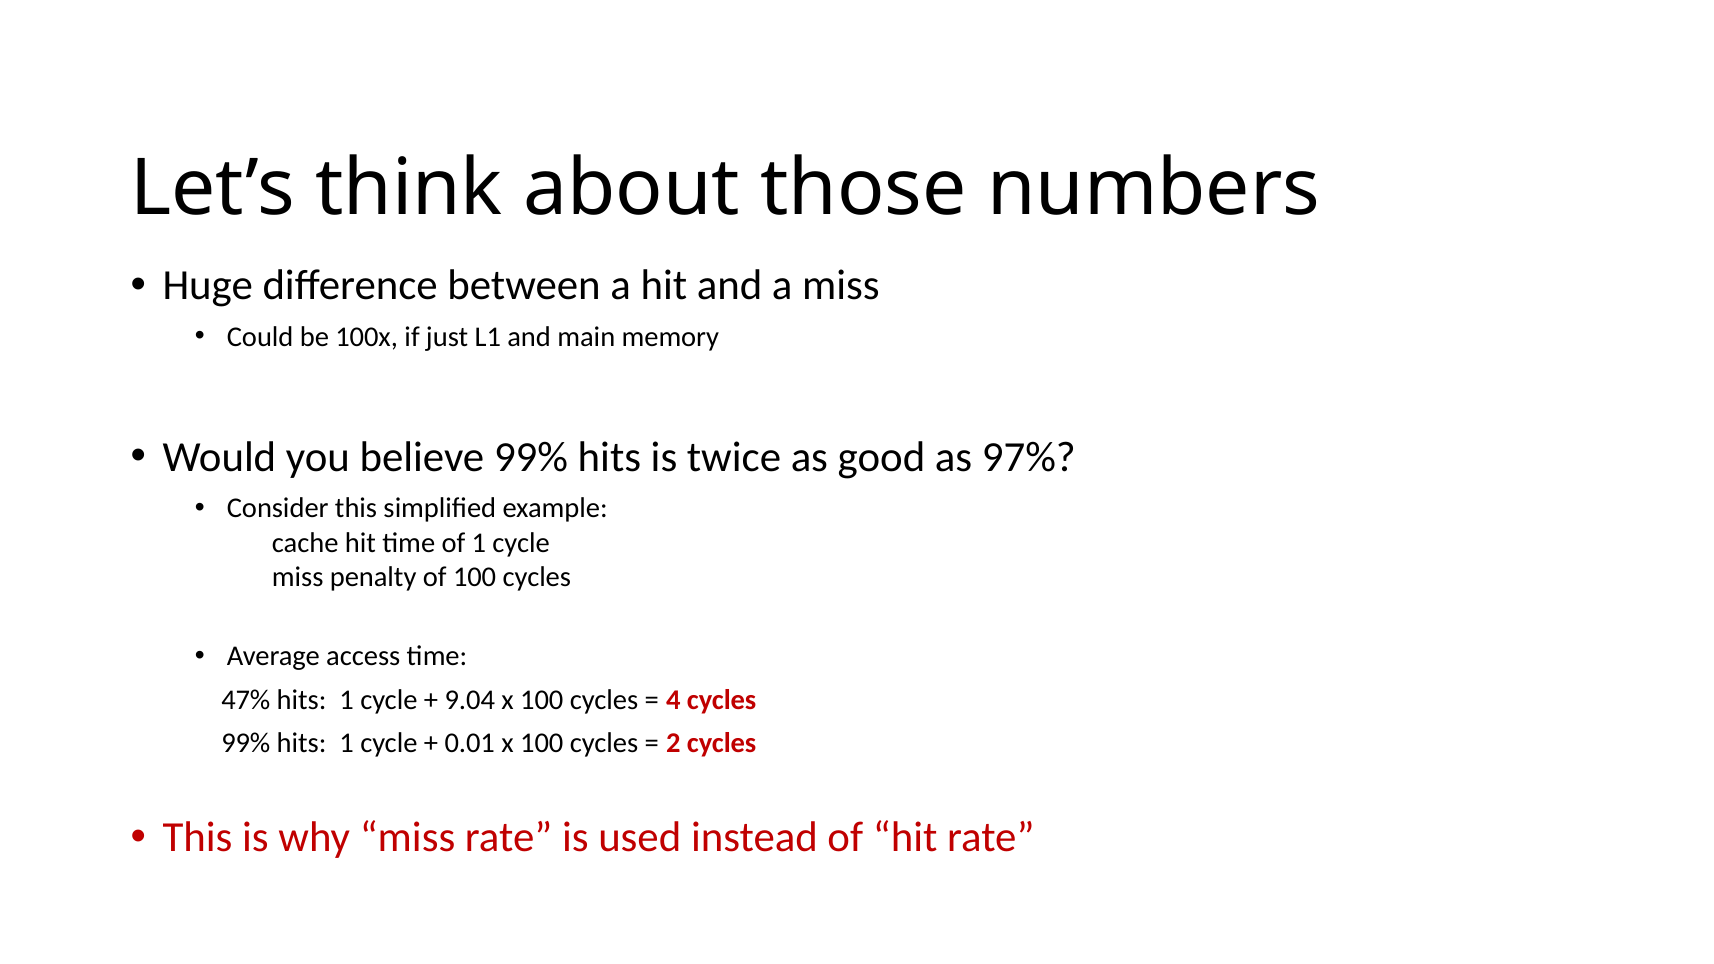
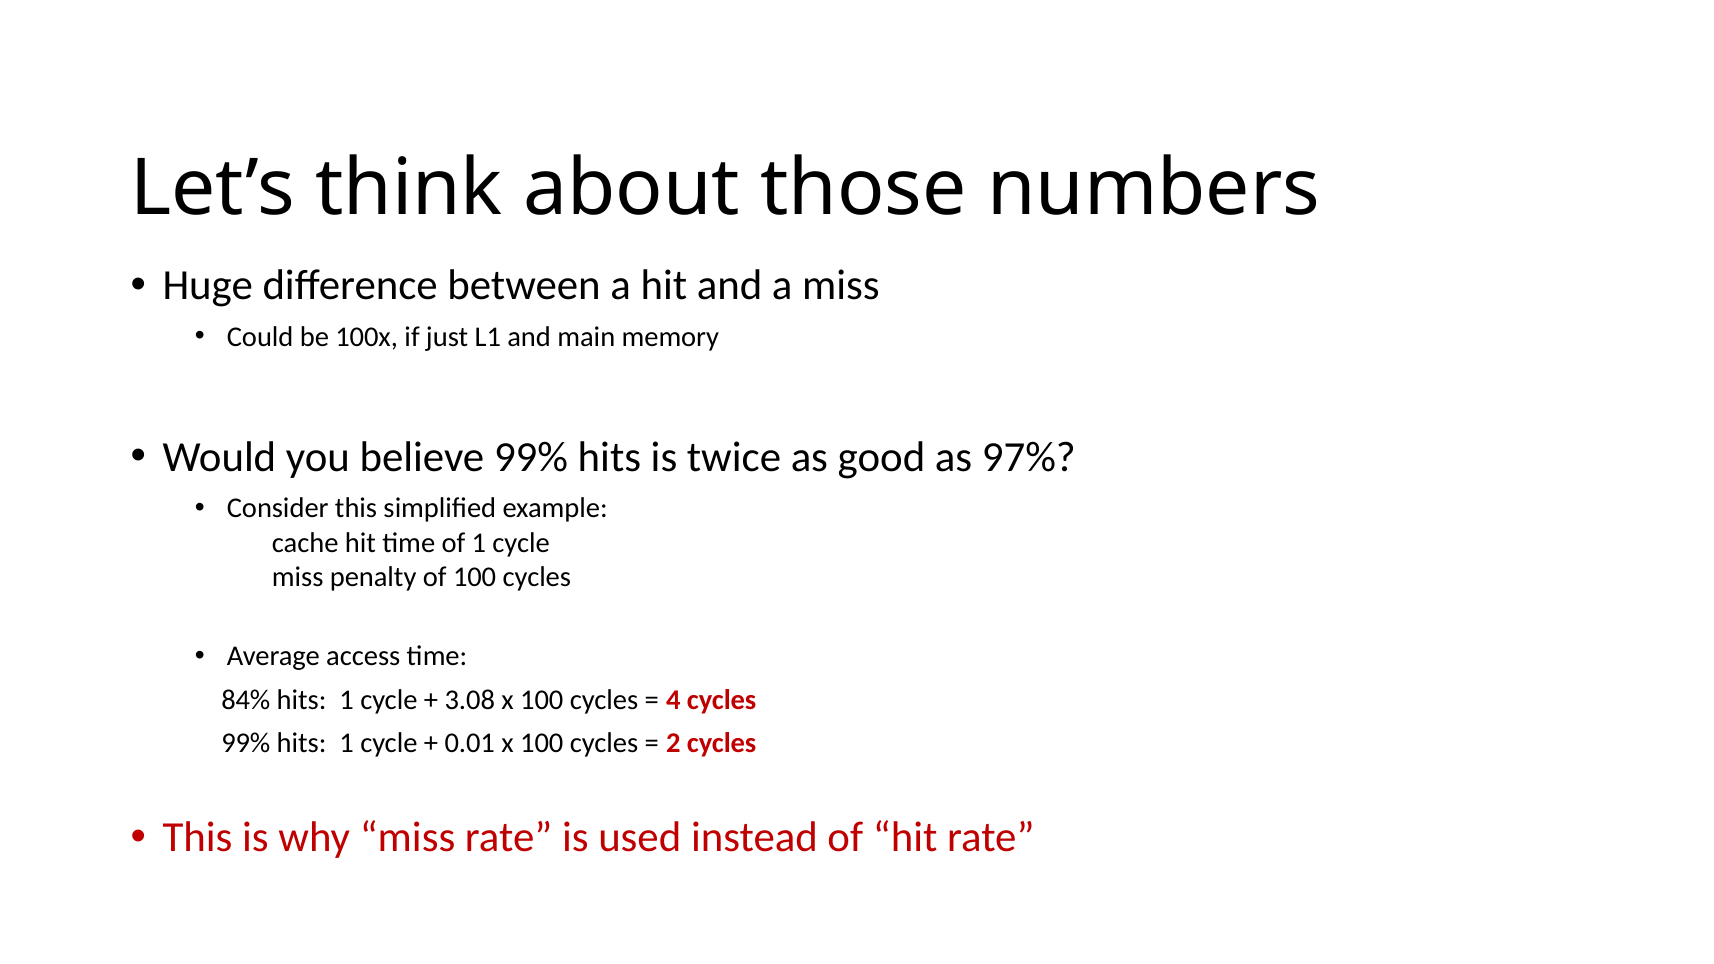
47%: 47% -> 84% (246, 700)
9.04: 9.04 -> 3.08 (470, 700)
